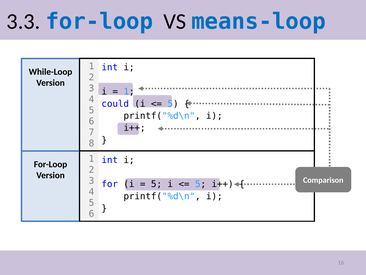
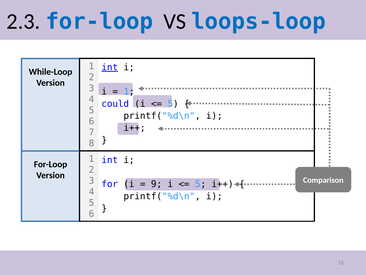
3.3: 3.3 -> 2.3 (23, 21)
means-loop: means-loop -> loops-loop (259, 21)
int underline: none -> present (110, 67)
5: 5 -> 9 (156, 184)
